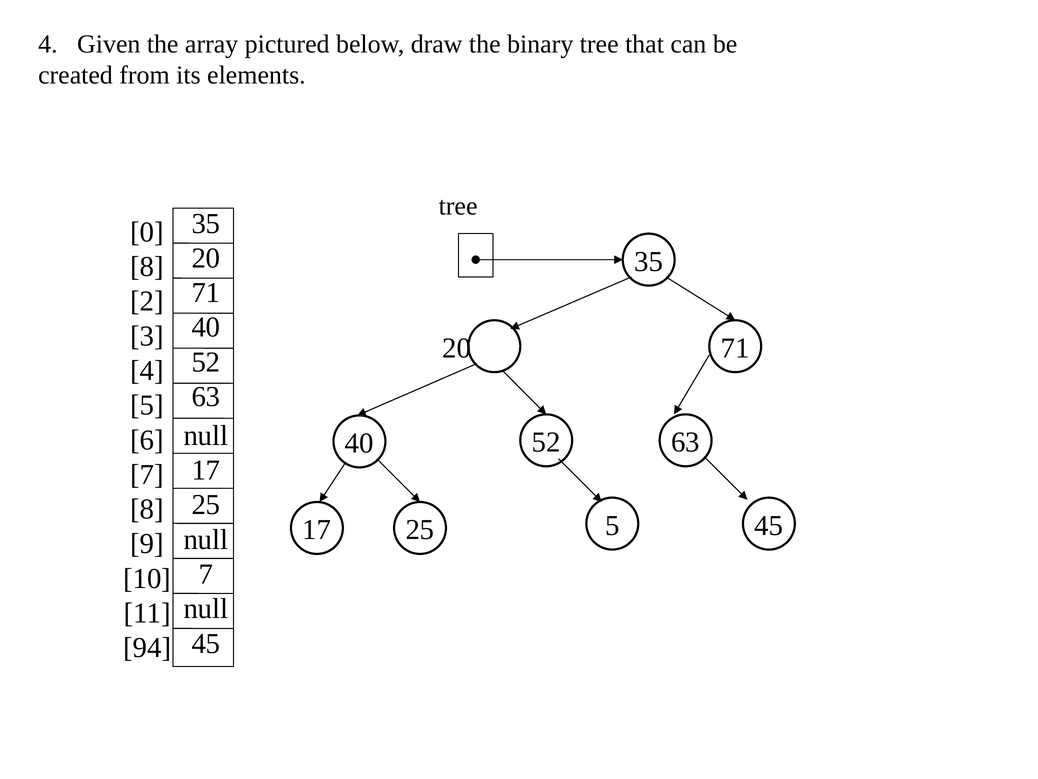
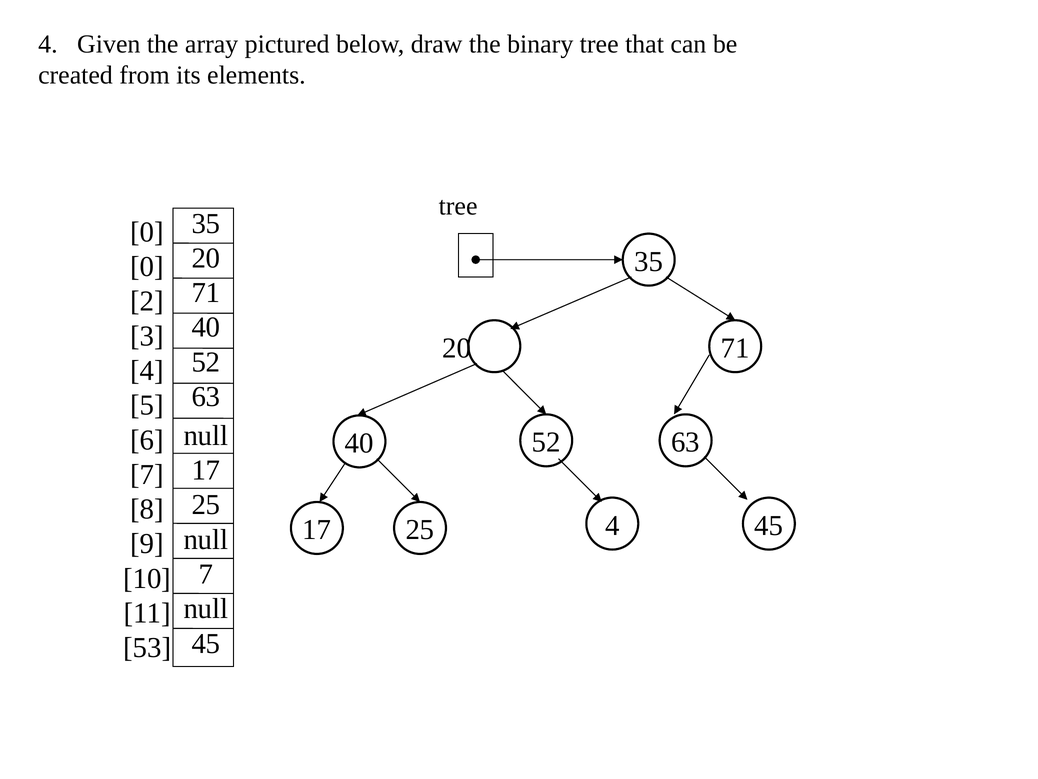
8: 8 -> 0 (147, 267)
17 5: 5 -> 4 (612, 525)
94: 94 -> 53 (147, 647)
